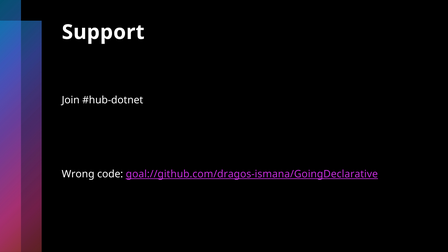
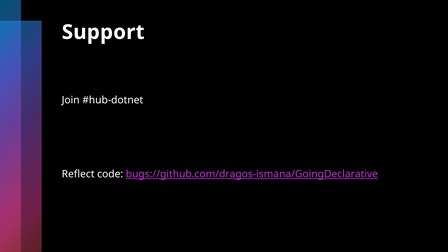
Wrong: Wrong -> Reflect (78, 174)
goal://github.com/dragos-ismana/GoingDeclarative: goal://github.com/dragos-ismana/GoingDeclarative -> bugs://github.com/dragos-ismana/GoingDeclarative (252, 174)
